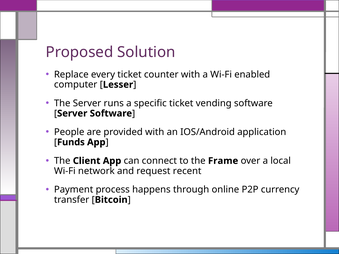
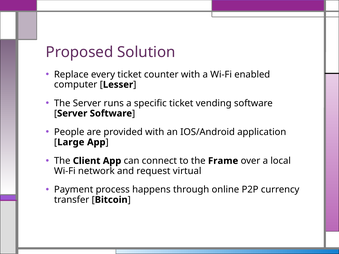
Funds: Funds -> Large (71, 142)
recent: recent -> virtual (187, 171)
